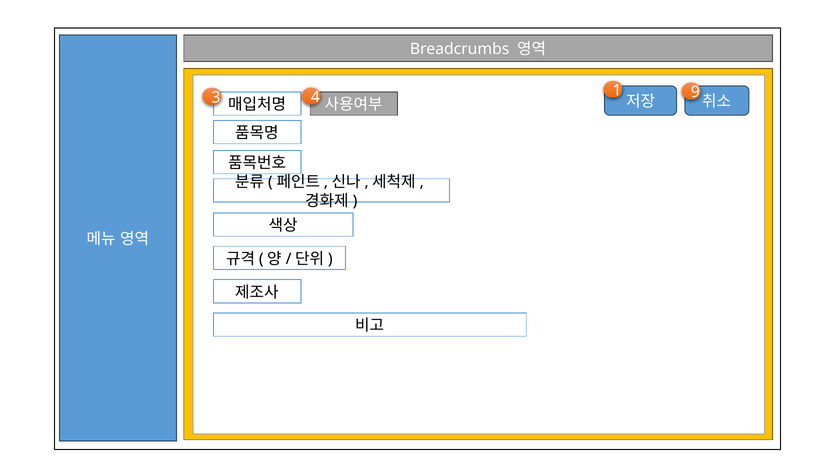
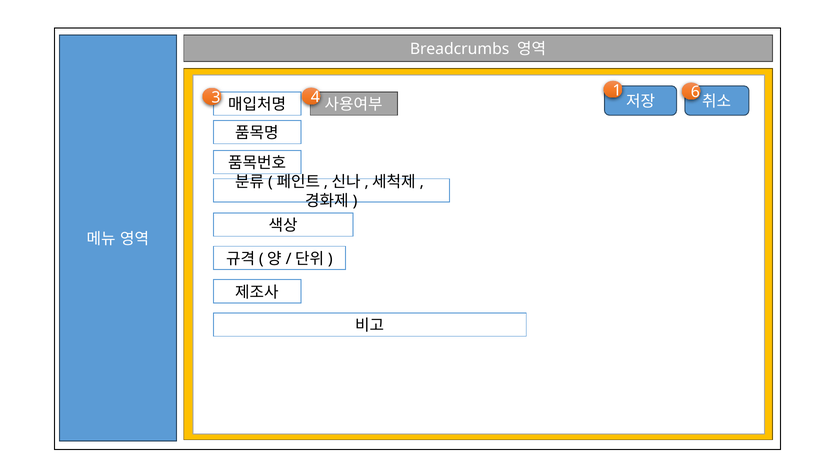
9: 9 -> 6 (695, 92)
